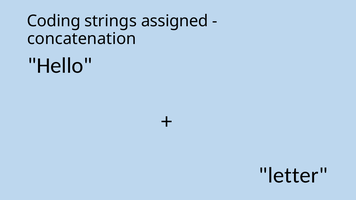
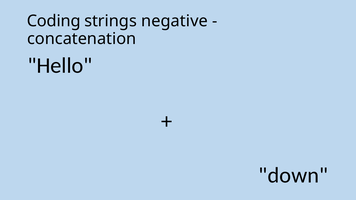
assigned: assigned -> negative (174, 21)
letter: letter -> down (293, 176)
